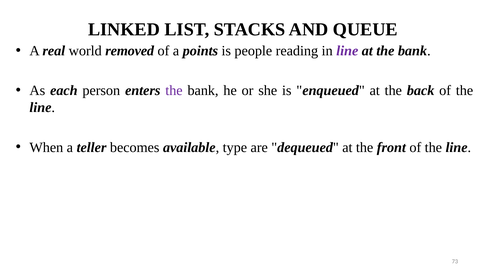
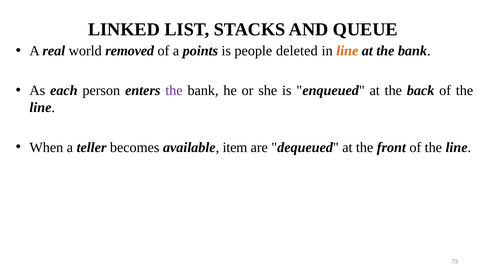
reading: reading -> deleted (297, 51)
line colour: purple -> orange (347, 51)
type: type -> item (235, 147)
